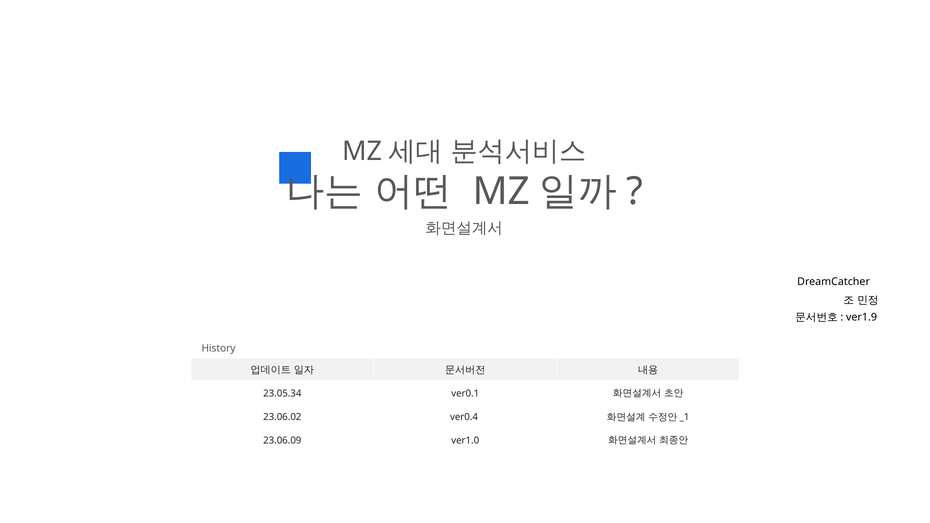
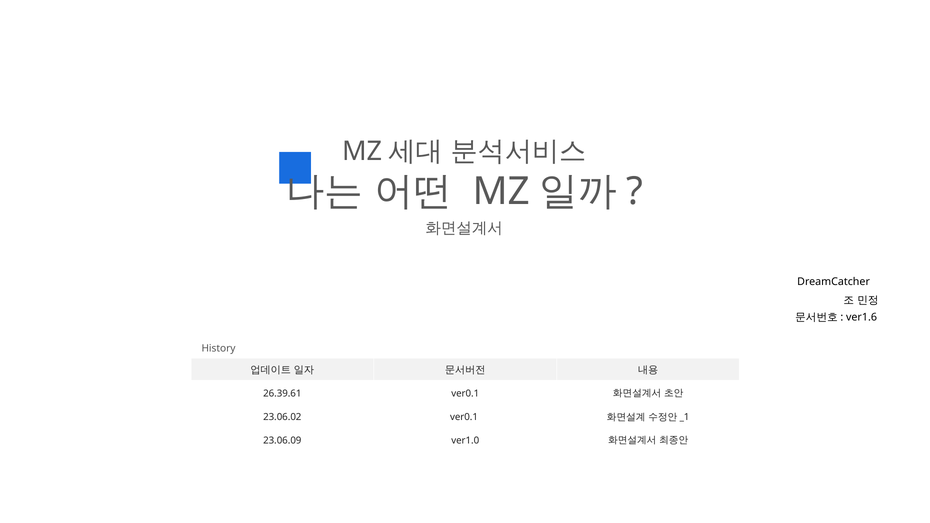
ver1.9: ver1.9 -> ver1.6 (862, 317)
23.05.34: 23.05.34 -> 26.39.61 (282, 394)
23.06.02 ver0.4: ver0.4 -> ver0.1 (464, 417)
